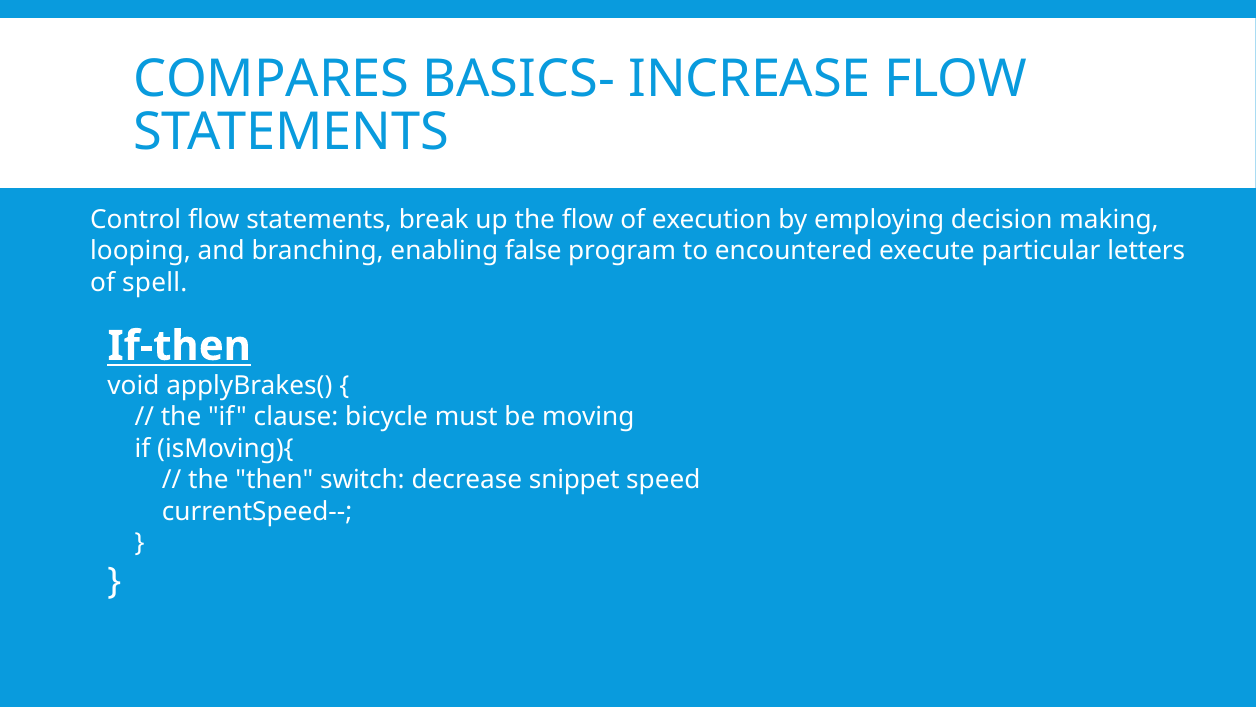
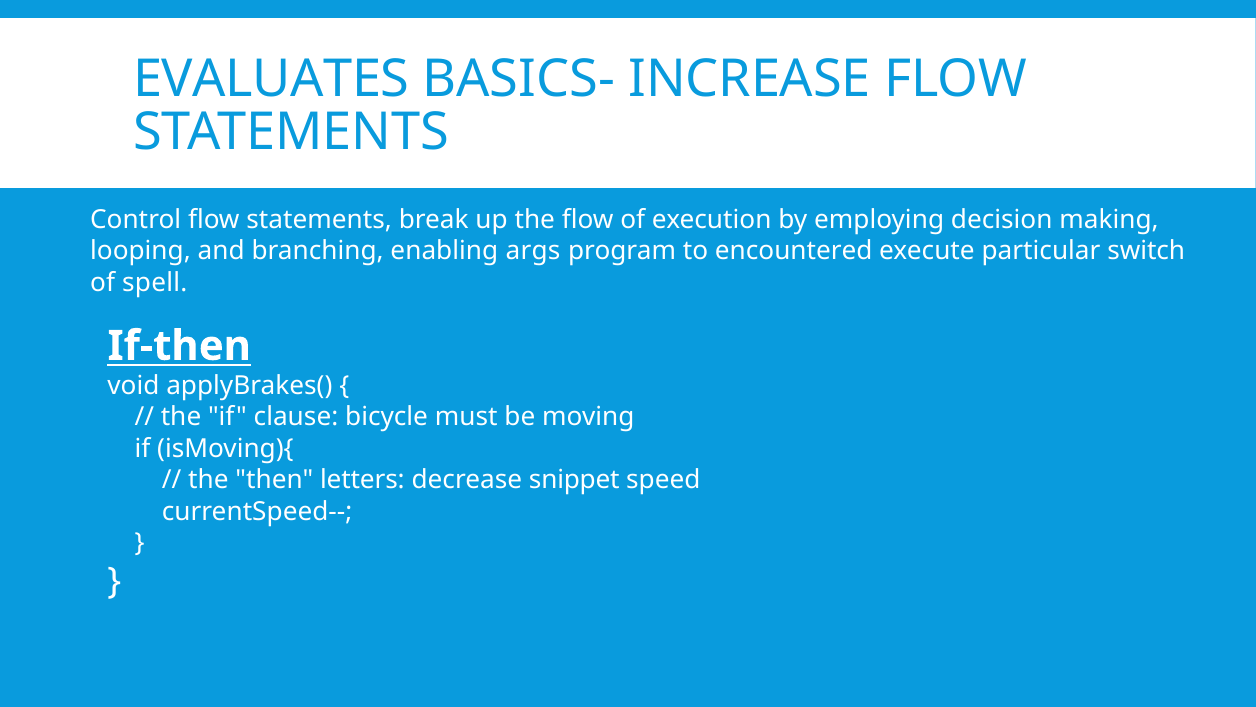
COMPARES: COMPARES -> EVALUATES (271, 79)
false: false -> args (533, 251)
letters: letters -> switch (1146, 251)
switch: switch -> letters (362, 480)
